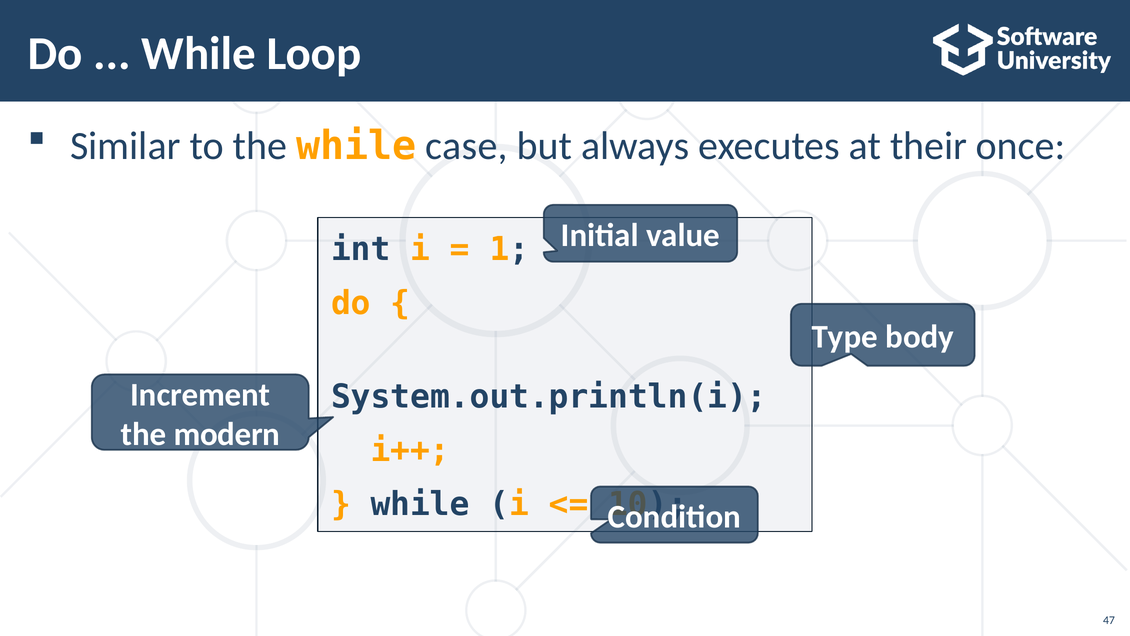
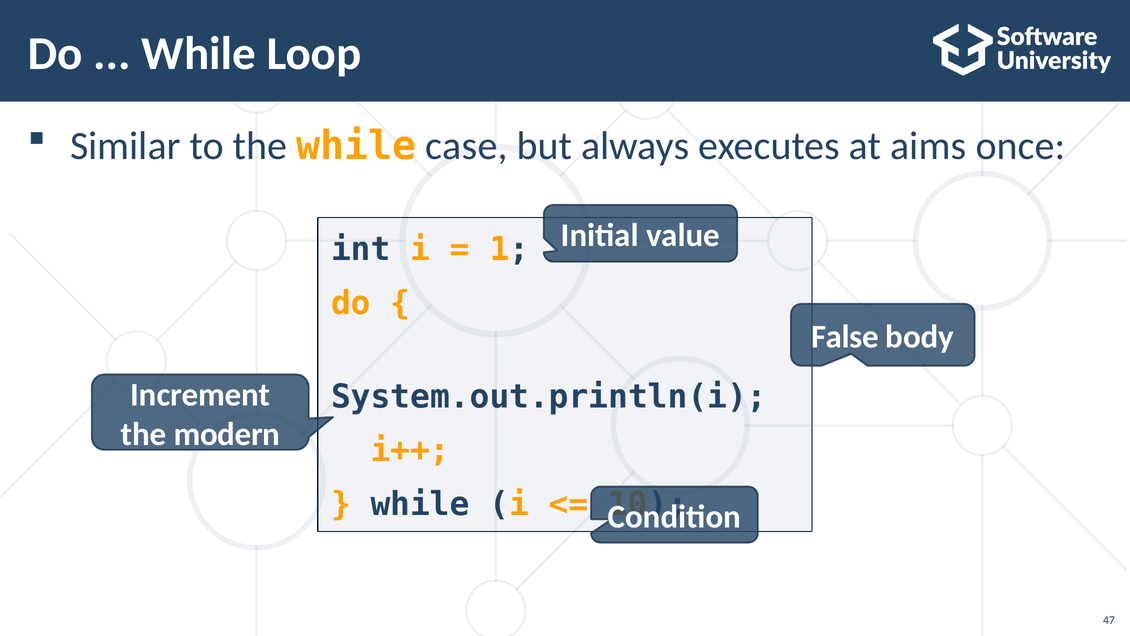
their: their -> aims (928, 146)
Type: Type -> False (845, 337)
